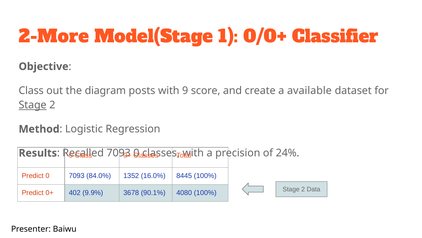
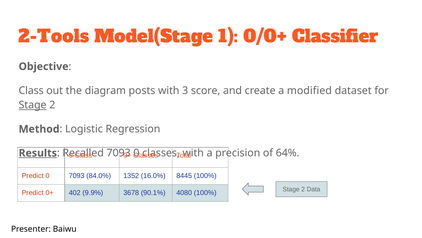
2-More: 2-More -> 2-Tools (54, 37)
9: 9 -> 3 (185, 90)
available: available -> modified (309, 90)
Results underline: none -> present (38, 153)
24%: 24% -> 64% (288, 153)
